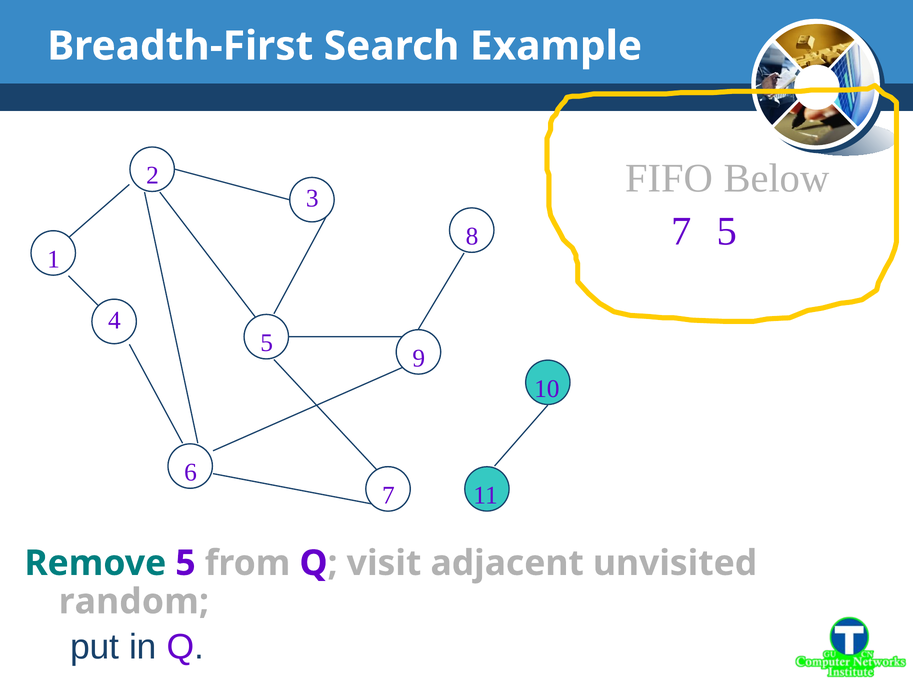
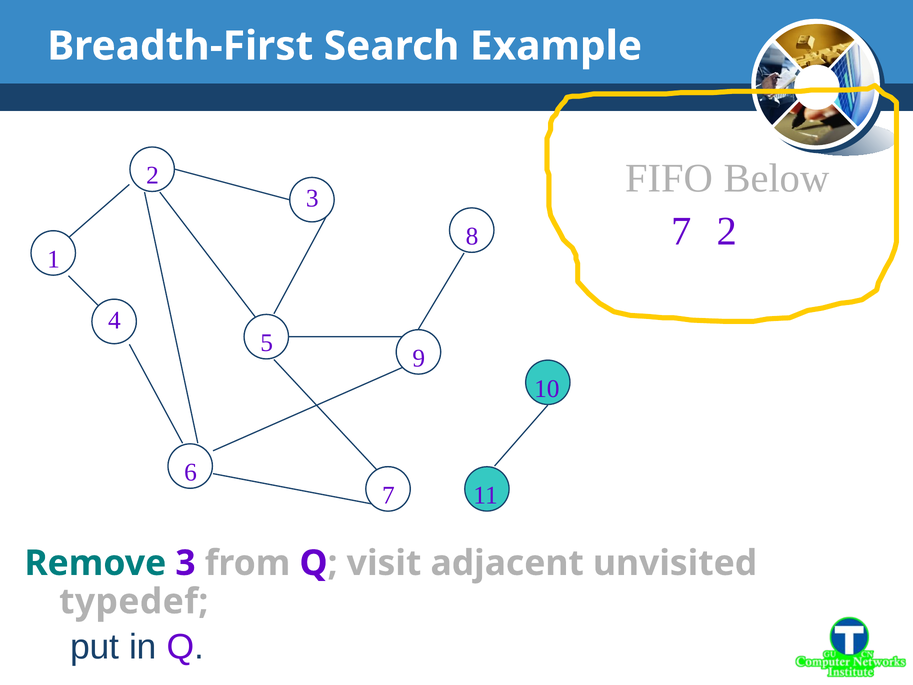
5: 5 -> 2 (727, 231)
Remove 5: 5 -> 3 (185, 563)
random: random -> typedef (134, 601)
